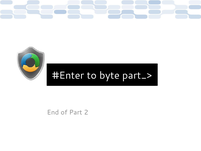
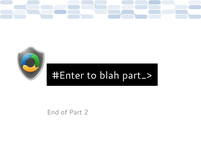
byte: byte -> blah (109, 75)
